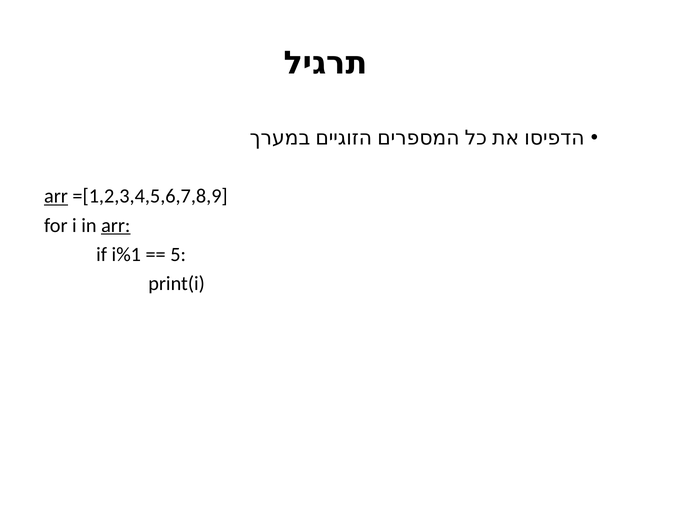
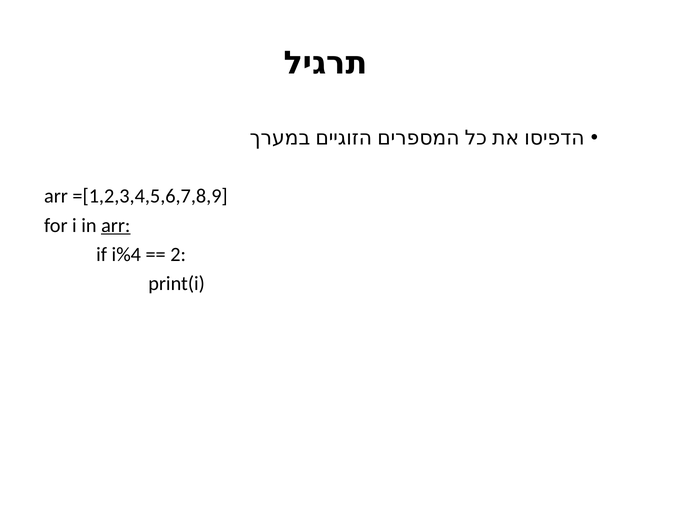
arr underline: present -> none (56, 196)
i%1: i%1 -> i%4 (126, 255)
5: 5 -> 2 (178, 255)
